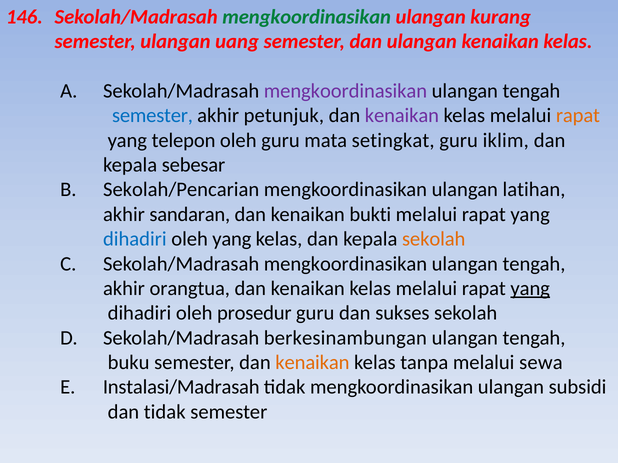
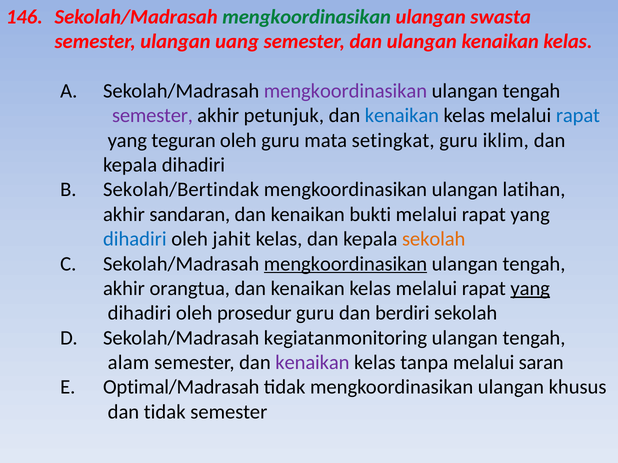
kurang: kurang -> swasta (501, 17)
semester colour: blue -> purple (153, 116)
kenaikan colour: purple -> blue (402, 116)
rapat colour: orange -> blue (578, 116)
telepon: telepon -> teguran (184, 140)
kepala sebesar: sebesar -> dihadiri (193, 165)
Sekolah/Pencarian: Sekolah/Pencarian -> Sekolah/Bertindak (181, 190)
oleh yang: yang -> jahit (232, 239)
mengkoordinasikan underline: none -> present (345, 264)
sukses: sukses -> berdiri (402, 313)
berkesinambungan: berkesinambungan -> kegiatanmonitoring (345, 338)
buku: buku -> alam (129, 363)
kenaikan colour: orange -> purple (312, 363)
sewa: sewa -> saran (541, 363)
Instalasi/Madrasah: Instalasi/Madrasah -> Optimal/Madrasah (181, 388)
subsidi: subsidi -> khusus (578, 388)
